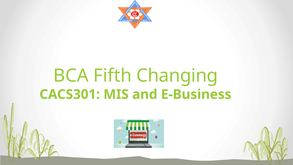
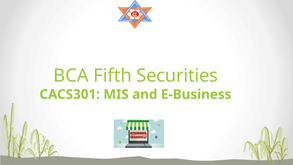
Changing: Changing -> Securities (177, 76)
